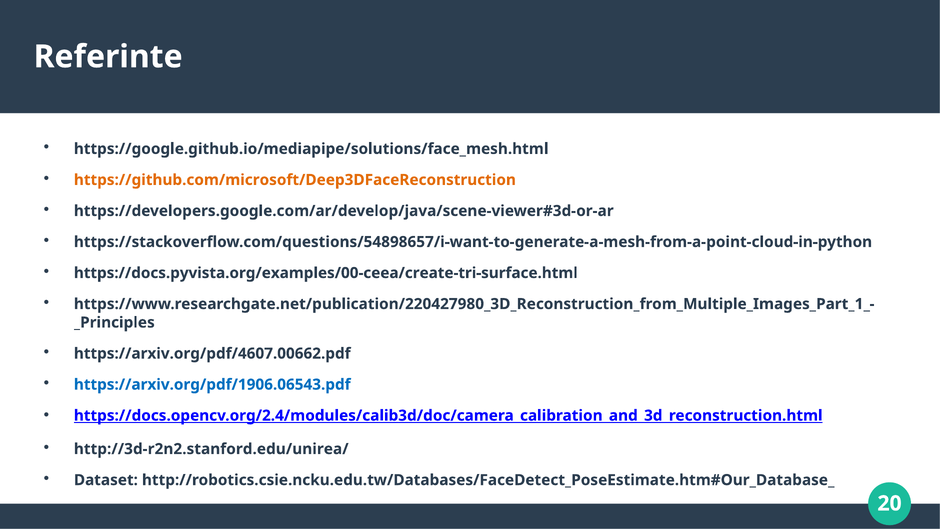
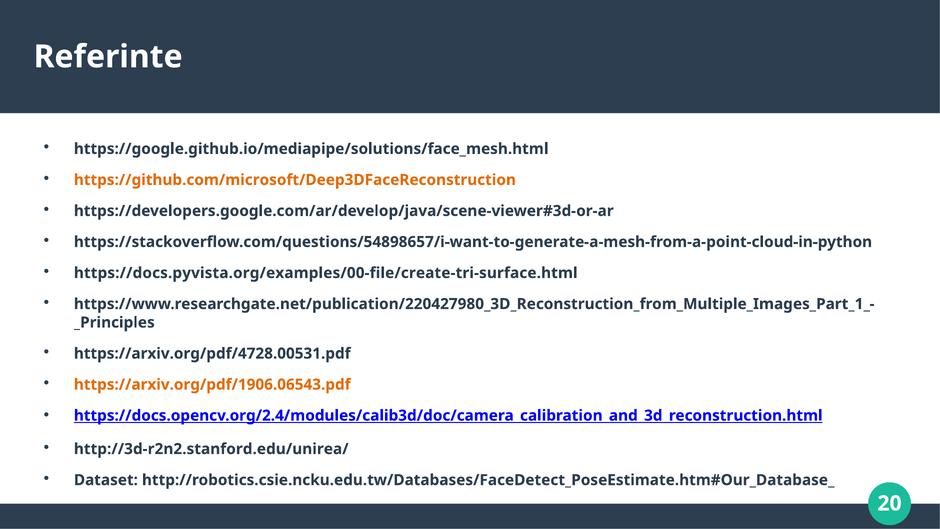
https://docs.pyvista.org/examples/00-ceea/create-tri-surface.html: https://docs.pyvista.org/examples/00-ceea/create-tri-surface.html -> https://docs.pyvista.org/examples/00-file/create-tri-surface.html (326, 273)
https://arxiv.org/pdf/4607.00662.pdf: https://arxiv.org/pdf/4607.00662.pdf -> https://arxiv.org/pdf/4728.00531.pdf (212, 353)
https://arxiv.org/pdf/1906.06543.pdf colour: blue -> orange (212, 384)
